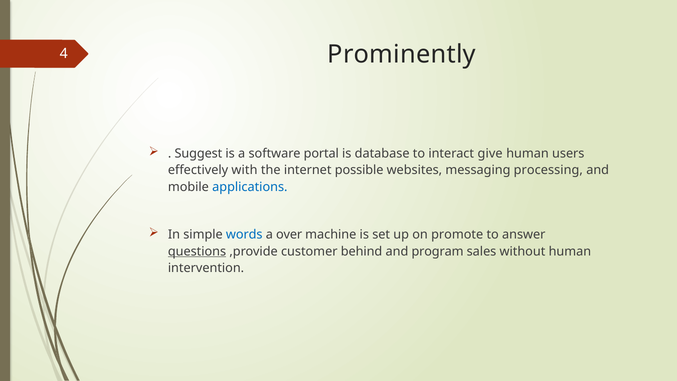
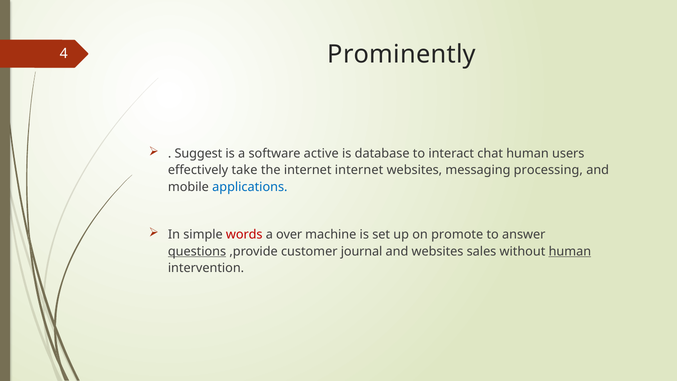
portal: portal -> active (321, 153)
give: give -> chat (490, 153)
with: with -> take (245, 170)
internet possible: possible -> internet (359, 170)
words colour: blue -> red (244, 234)
behind: behind -> journal (362, 251)
and program: program -> websites (437, 251)
human underline: none -> present (570, 251)
